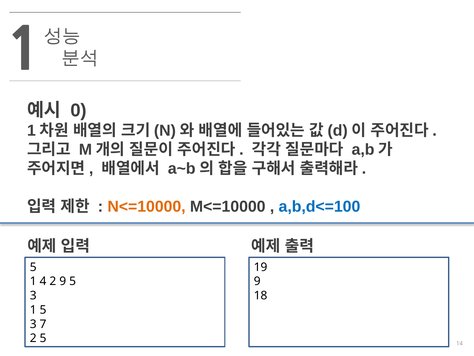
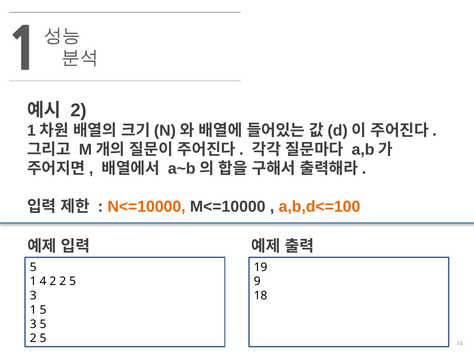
0: 0 -> 2 (79, 110)
a,b,d<=100 colour: blue -> orange (319, 206)
2 9: 9 -> 2 (63, 281)
3 7: 7 -> 5 (43, 324)
